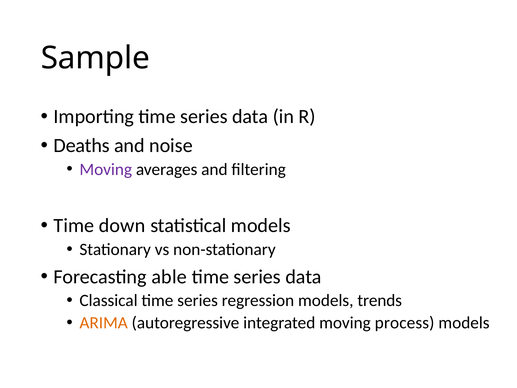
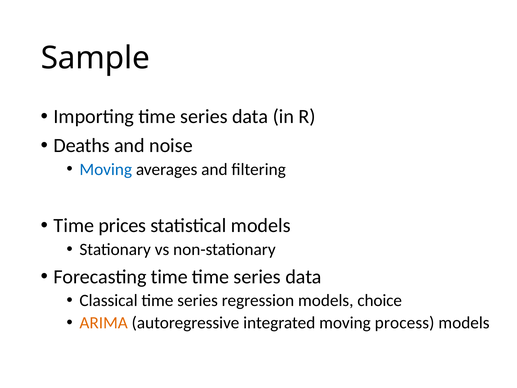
Moving colour: purple -> blue (106, 169)
down: down -> prices (122, 225)
Forecasting able: able -> time (169, 277)
trends: trends -> choice (380, 300)
